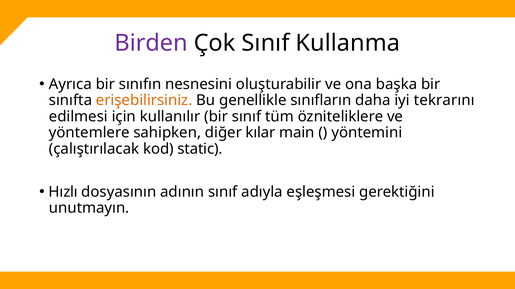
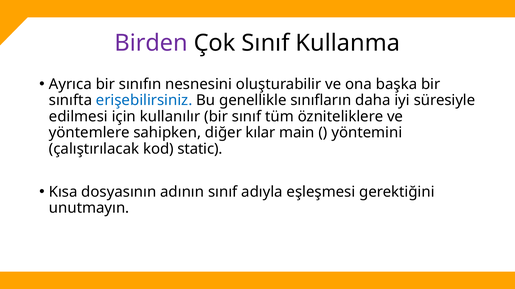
erişebilirsiniz colour: orange -> blue (144, 100)
tekrarını: tekrarını -> süresiyle (444, 100)
Hızlı: Hızlı -> Kısa (63, 192)
